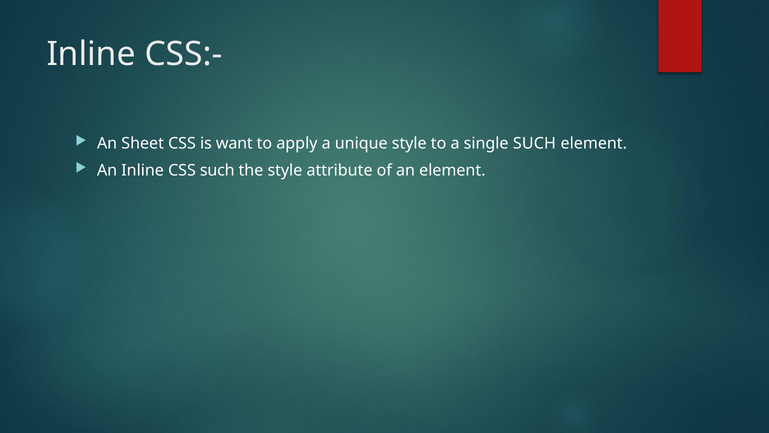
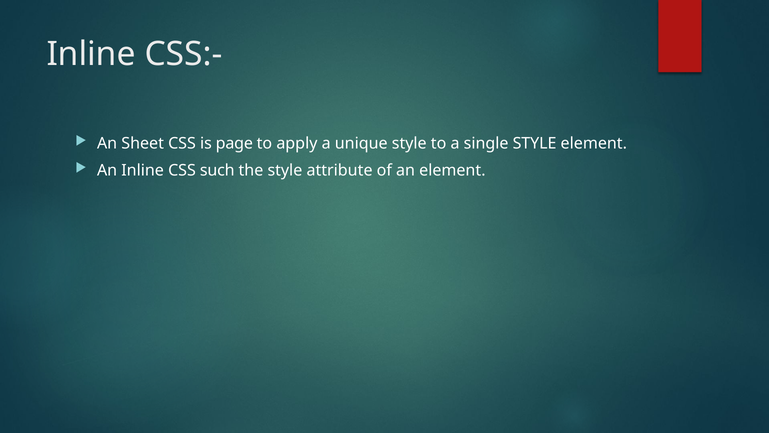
want: want -> page (234, 143)
single SUCH: SUCH -> STYLE (535, 143)
